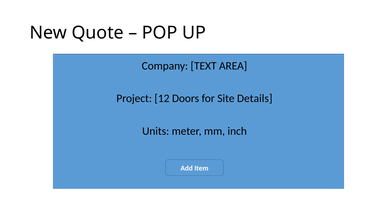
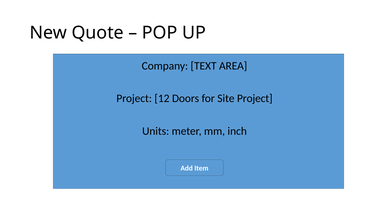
Site Details: Details -> Project (255, 98)
